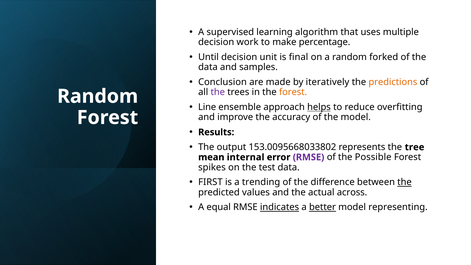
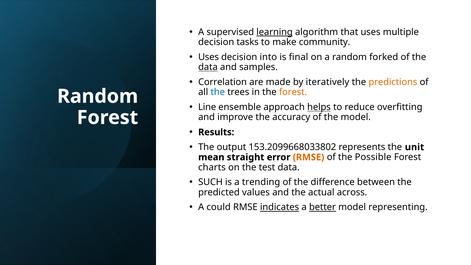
learning underline: none -> present (275, 32)
work: work -> tasks (248, 42)
percentage: percentage -> community (325, 42)
Until: Until -> Uses (209, 57)
unit: unit -> into (268, 57)
data underline: none -> present (208, 67)
Conclusion: Conclusion -> Correlation (223, 82)
the colour: purple -> blue (218, 92)
153.0095668033802: 153.0095668033802 -> 153.2099668033802 (292, 147)
tree: tree -> unit (415, 147)
internal: internal -> straight (246, 157)
RMSE colour: purple -> orange (309, 157)
spikes: spikes -> charts (212, 167)
FIRST: FIRST -> SUCH (210, 182)
the underline: present -> none (404, 182)
equal: equal -> could (219, 207)
